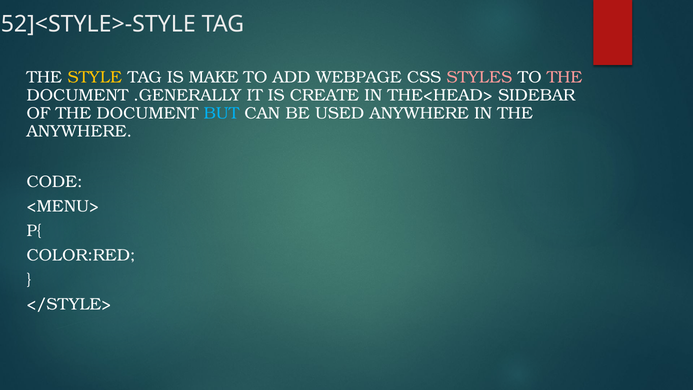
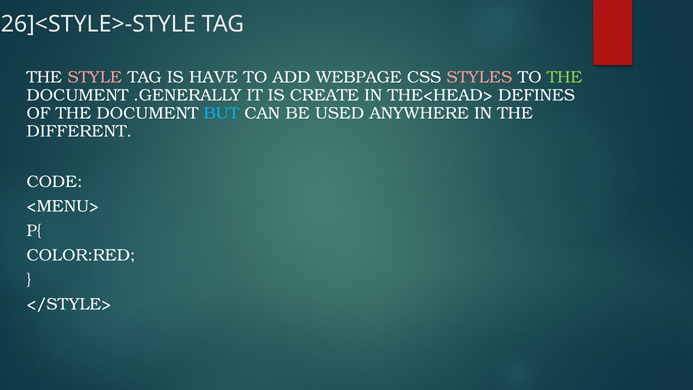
52]<STYLE>-STYLE: 52]<STYLE>-STYLE -> 26]<STYLE>-STYLE (98, 24)
STYLE colour: yellow -> pink (95, 77)
MAKE: MAKE -> HAVE (213, 77)
THE colour: pink -> light green (565, 77)
SIDEBAR: SIDEBAR -> DEFINES (537, 95)
ANYWHERE: ANYWHERE -> DIFFERENT (79, 131)
